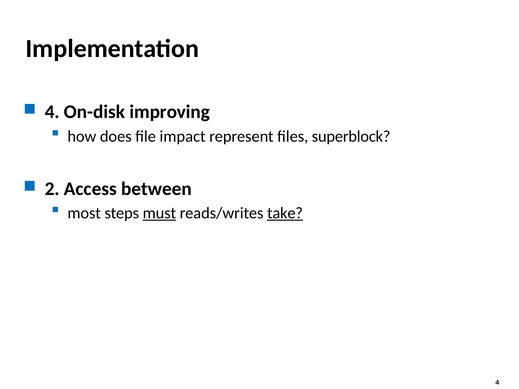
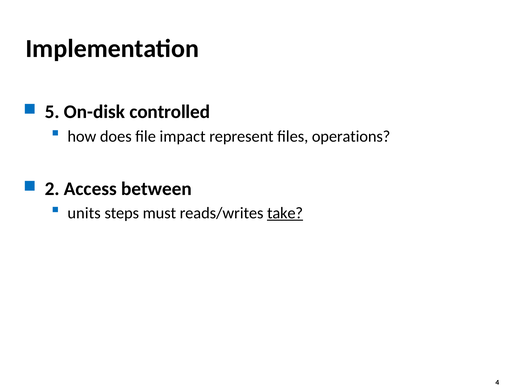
4: 4 -> 5 (52, 112)
improving: improving -> controlled (170, 112)
superblock: superblock -> operations (351, 136)
most: most -> units (84, 213)
must underline: present -> none (159, 213)
